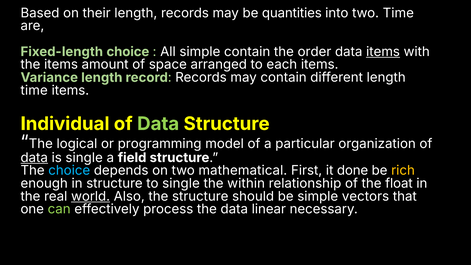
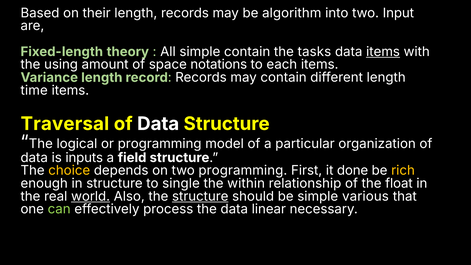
quantities: quantities -> algorithm (292, 13)
two Time: Time -> Input (398, 13)
Fixed-length choice: choice -> theory (128, 52)
order: order -> tasks (314, 52)
the items: items -> using (61, 65)
arranged: arranged -> notations (219, 65)
Individual: Individual -> Traversal (65, 124)
Data colour: light green -> white (158, 124)
data underline: present -> none (34, 158)
is single: single -> inputs (84, 158)
choice colour: light blue -> yellow (69, 171)
two mathematical: mathematical -> programming (243, 171)
structure underline: none -> present (200, 196)
vectors: vectors -> various (365, 196)
